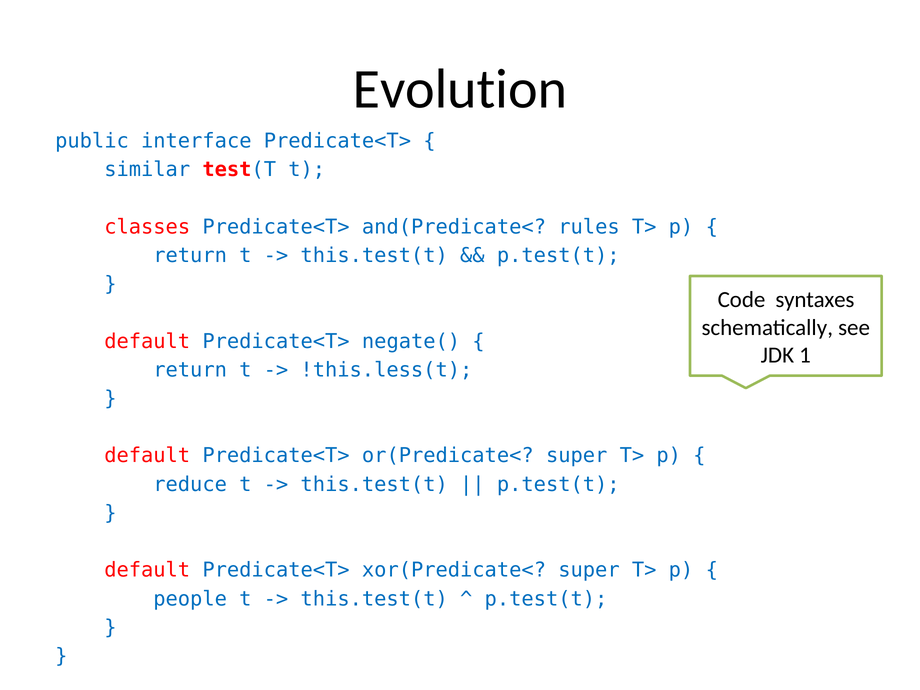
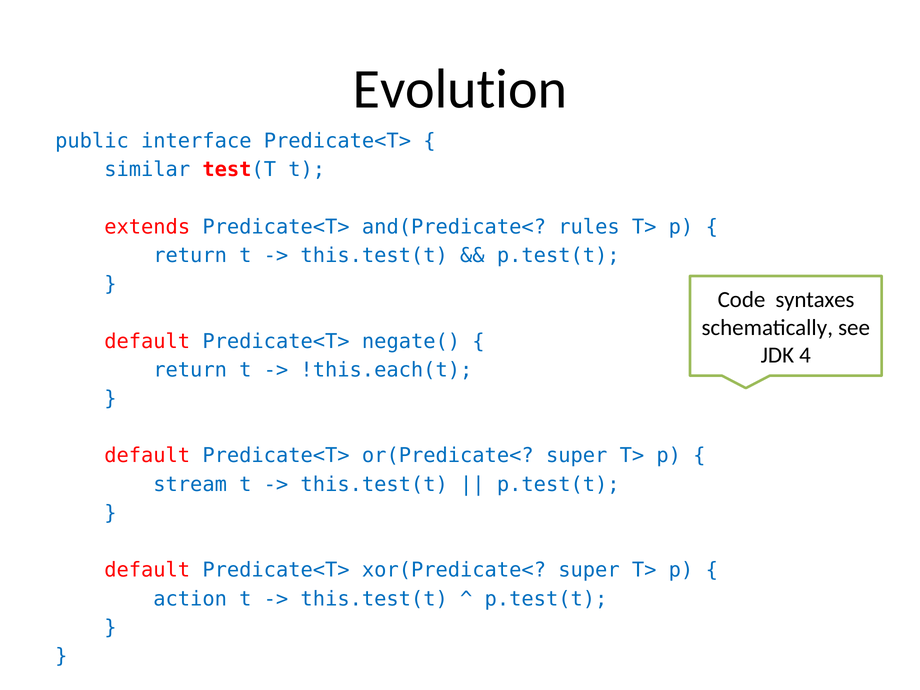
classes: classes -> extends (147, 227)
1: 1 -> 4 (805, 355)
!this.less(t: !this.less(t -> !this.each(t (386, 370)
reduce: reduce -> stream (190, 484)
people: people -> action (190, 599)
